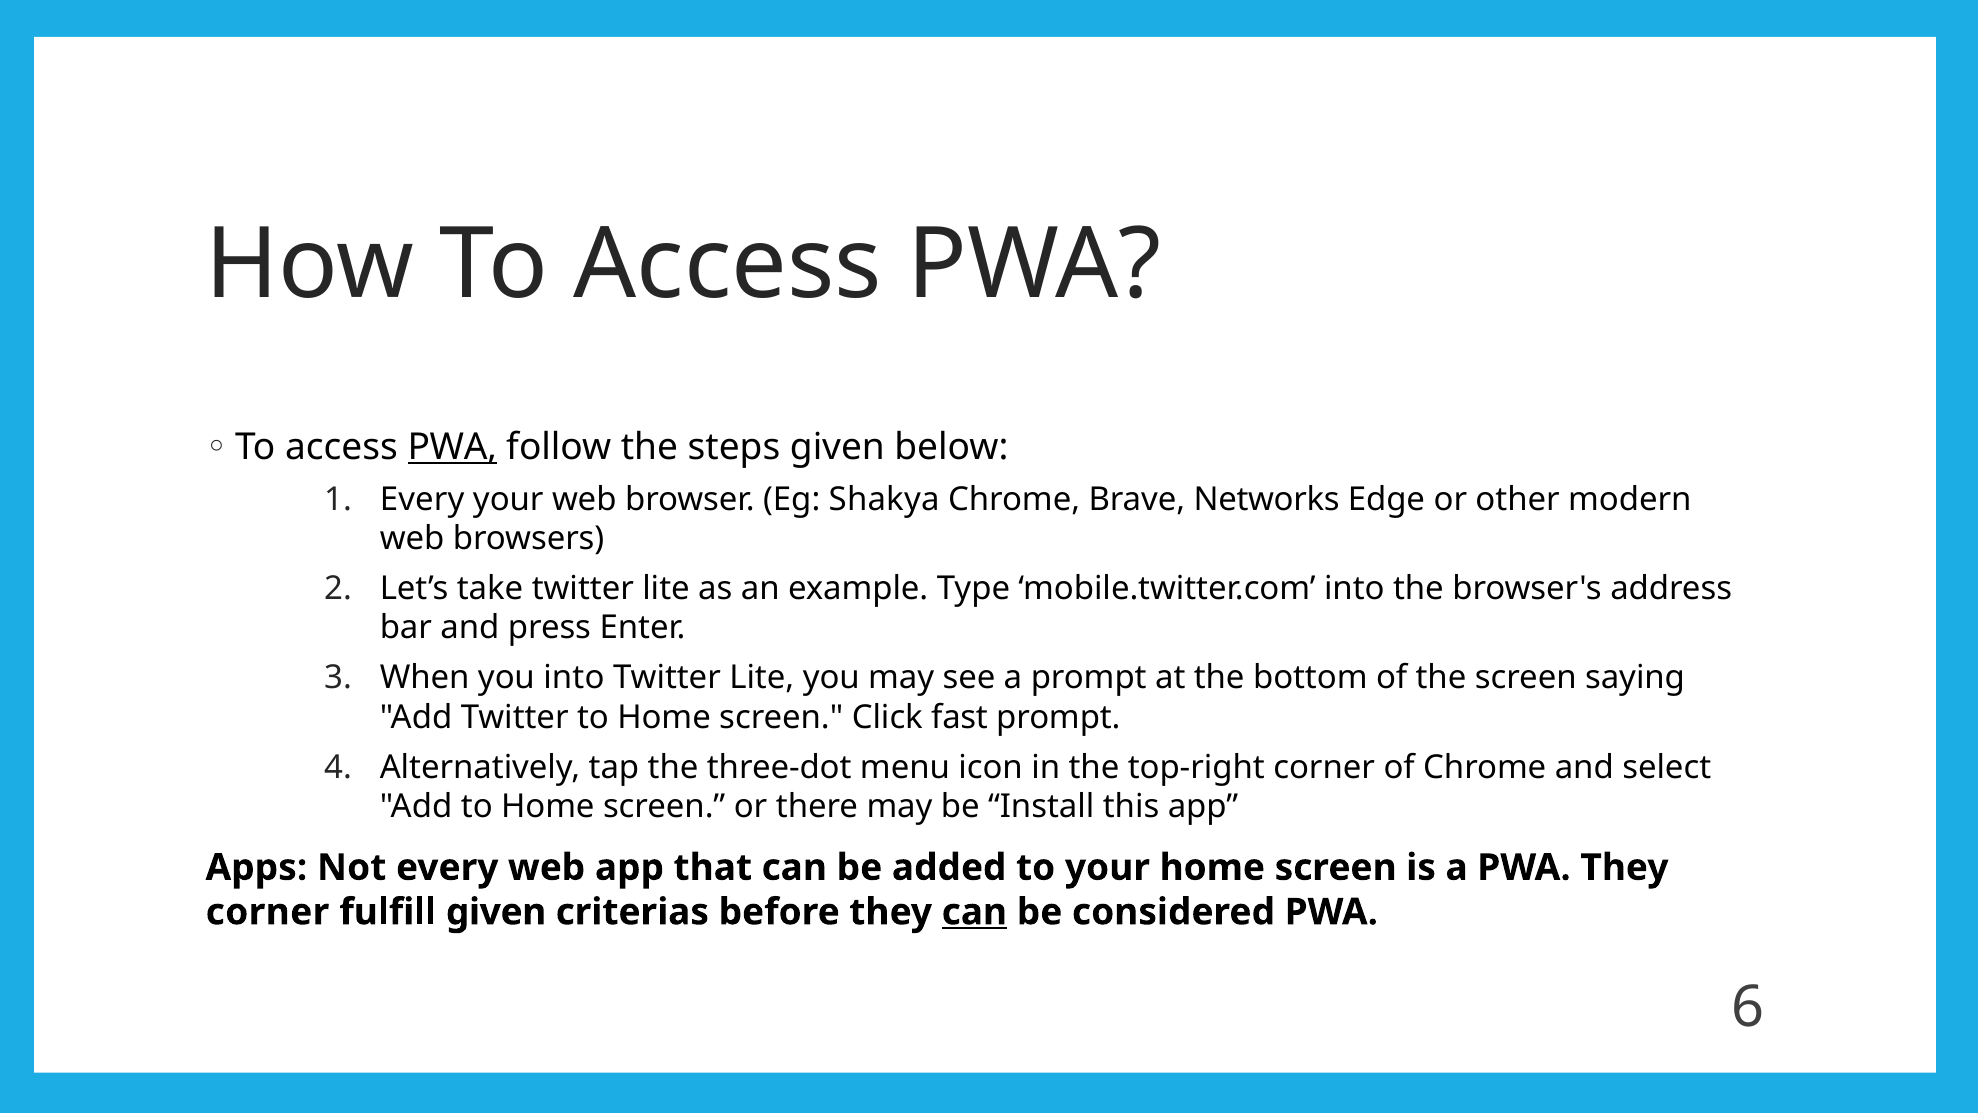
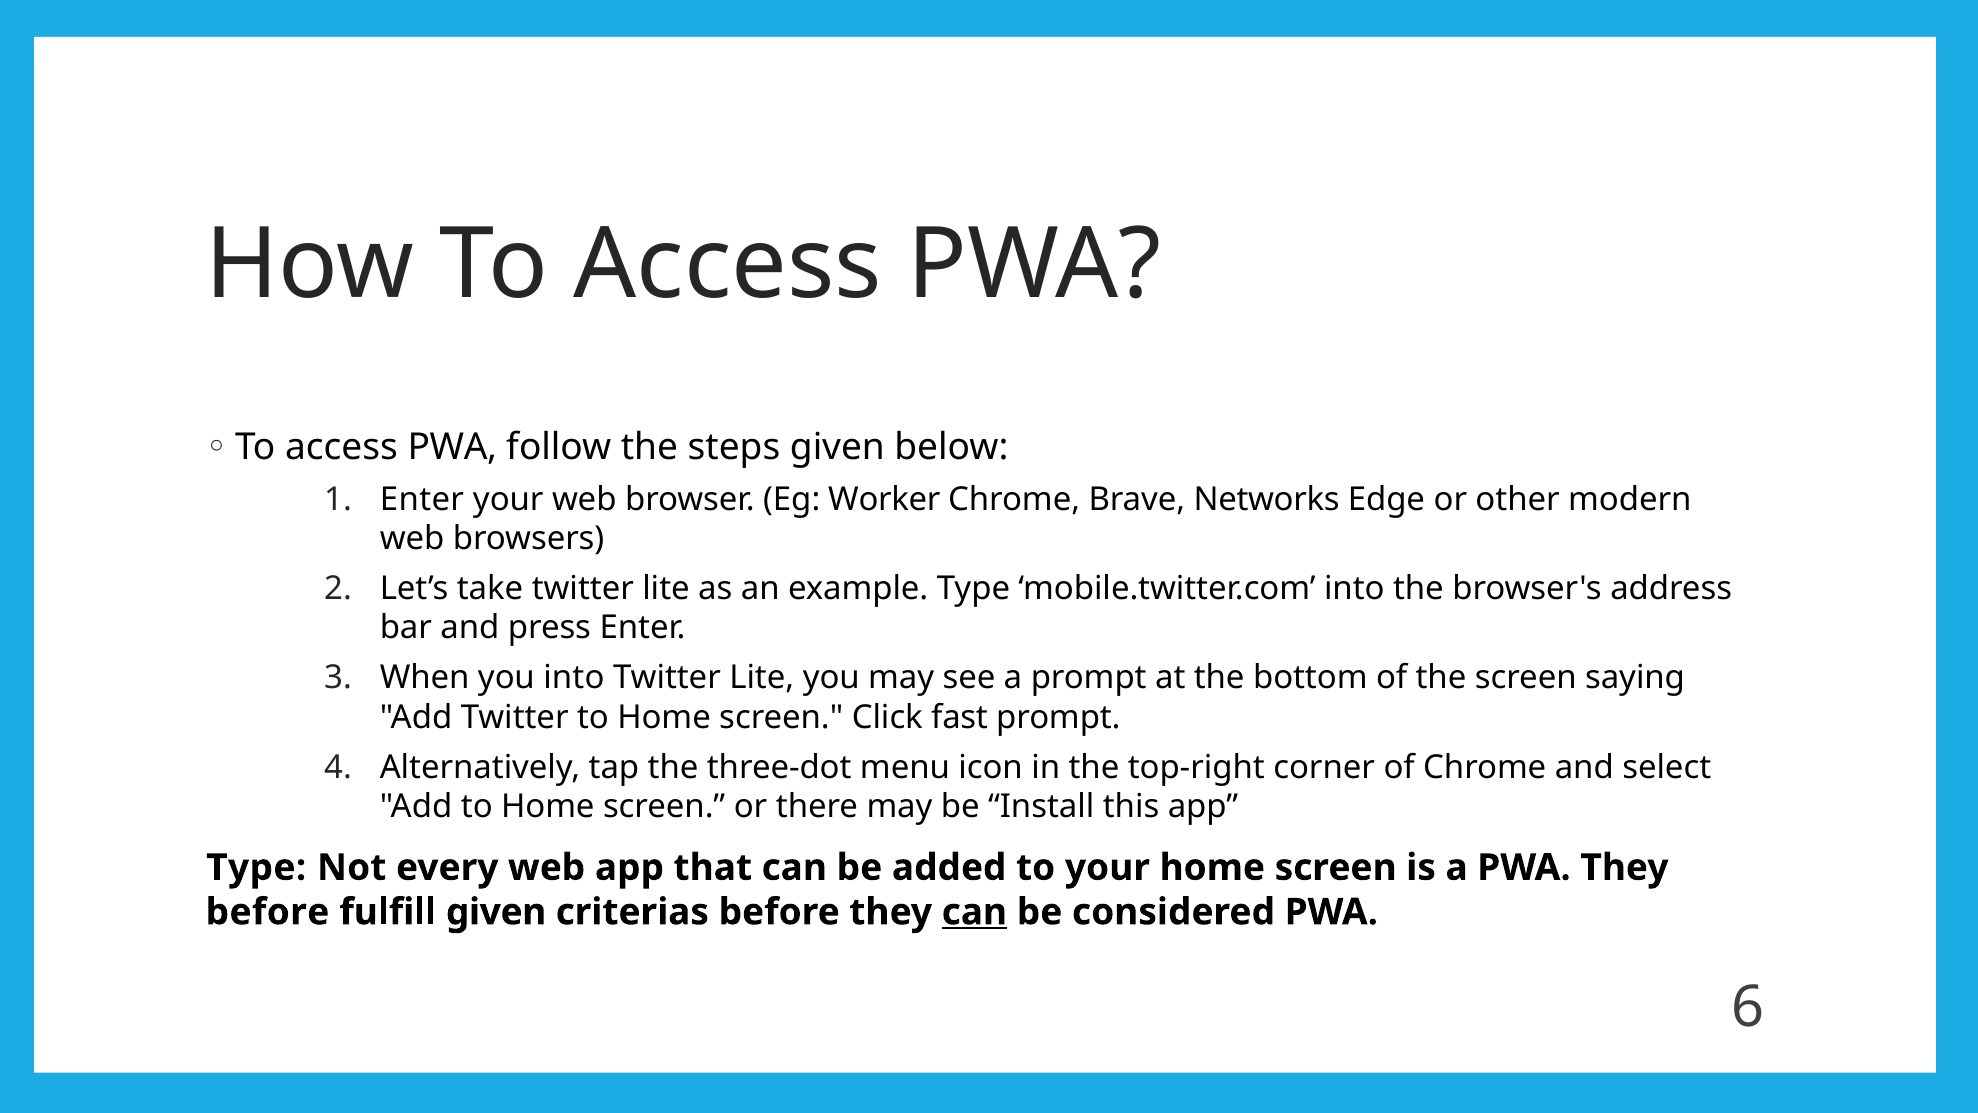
PWA underline: present -> none (452, 447)
Every: Every -> Enter (422, 499)
Shakya: Shakya -> Worker (884, 499)
Apps: Apps -> Type (256, 867)
corner: corner -> before (267, 912)
